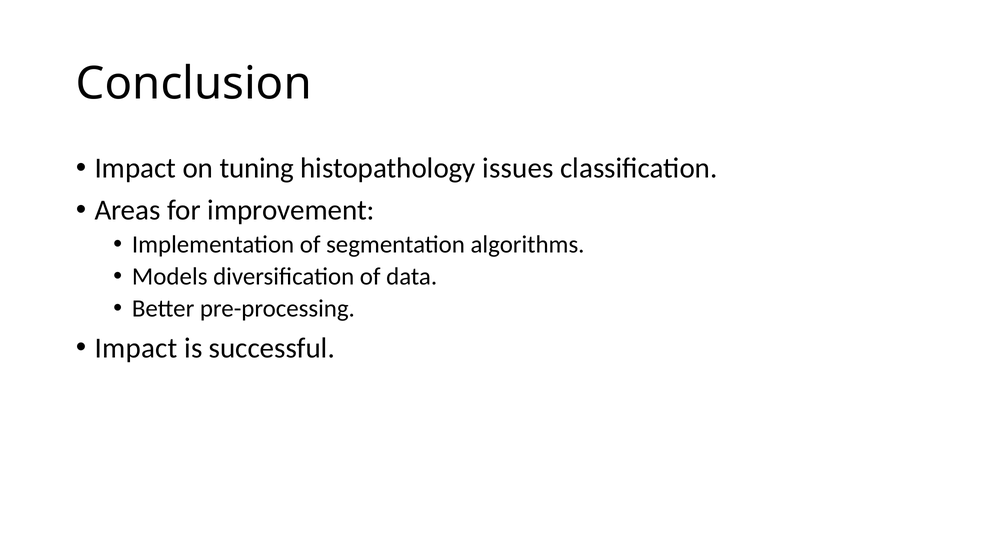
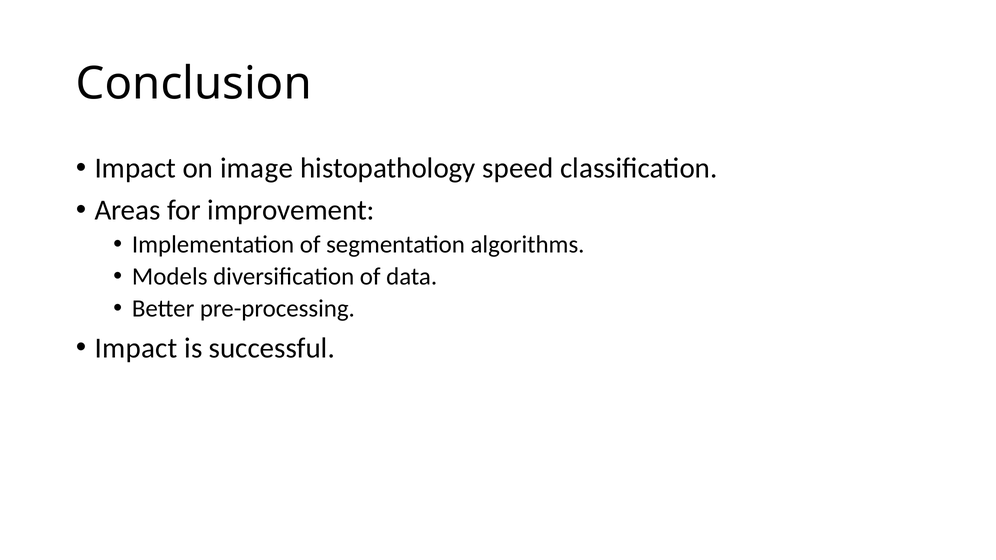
tuning: tuning -> image (257, 168)
issues: issues -> speed (518, 168)
